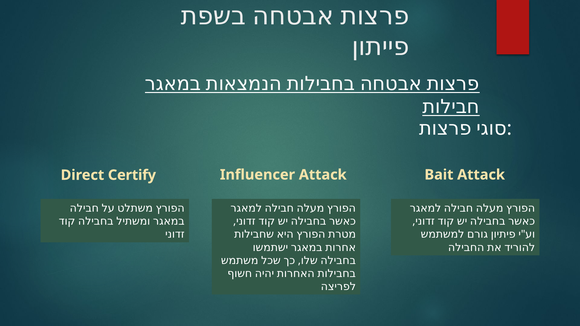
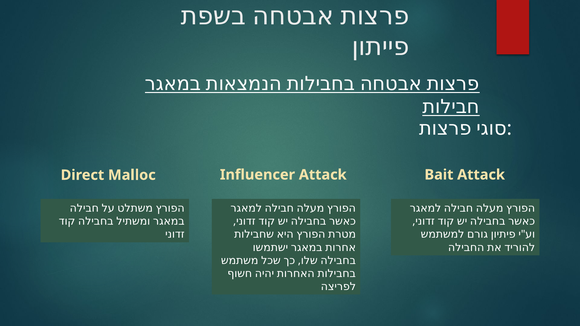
Certify: Certify -> Malloc (132, 175)
